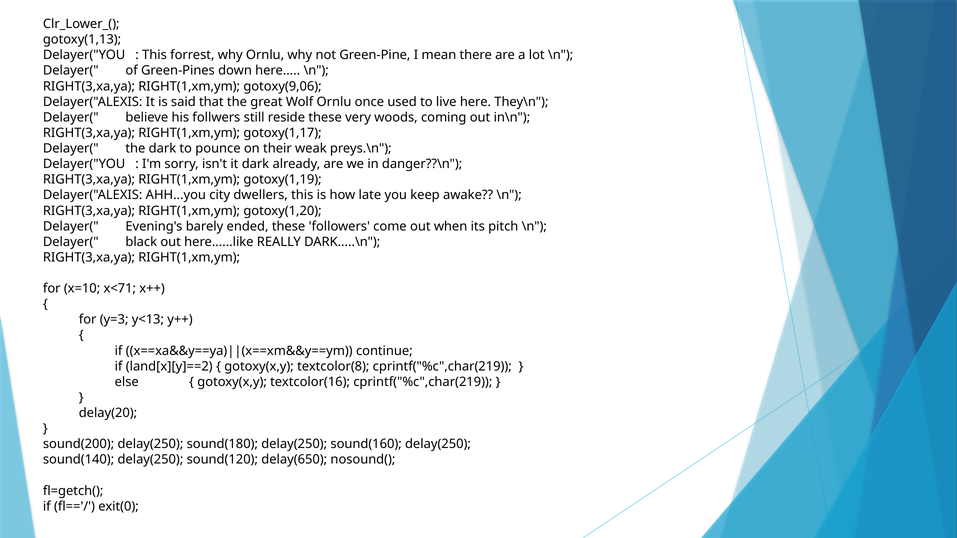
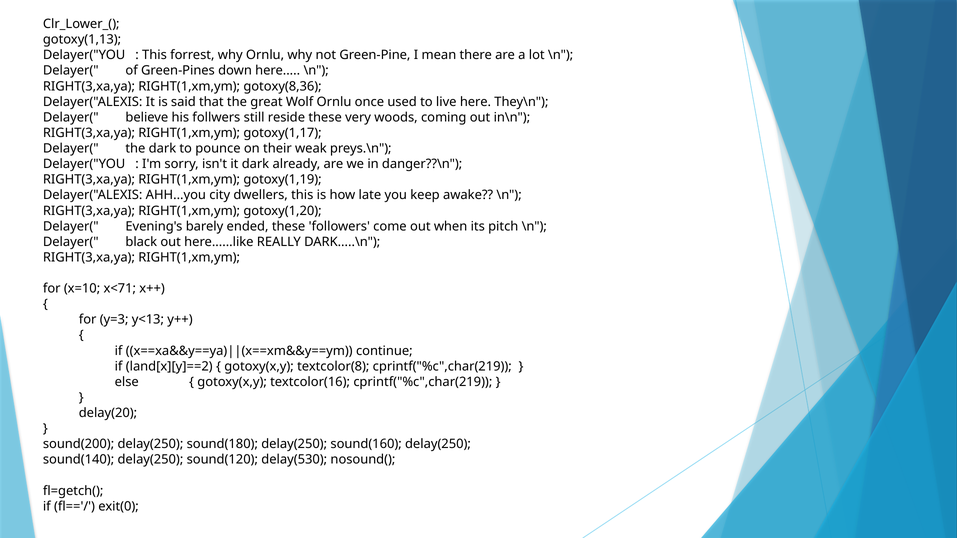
gotoxy(9,06: gotoxy(9,06 -> gotoxy(8,36 (283, 86)
delay(650: delay(650 -> delay(530 (294, 460)
